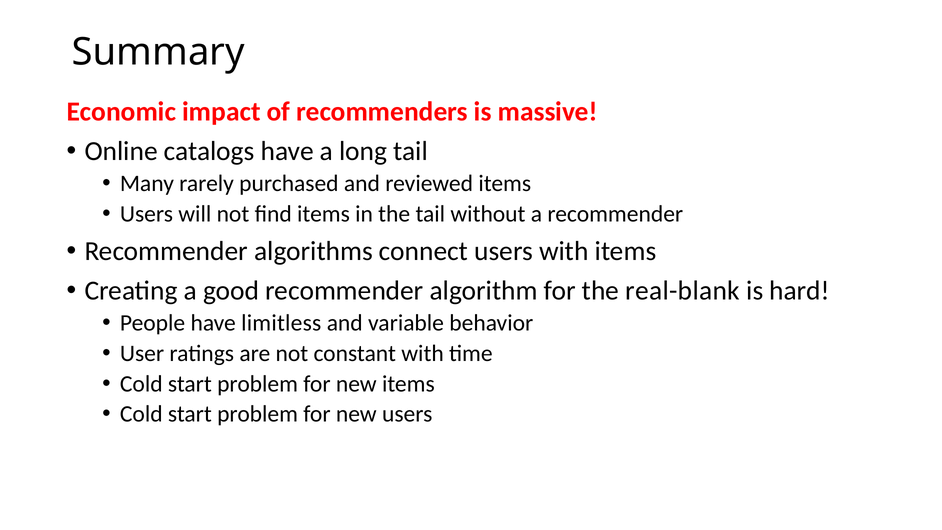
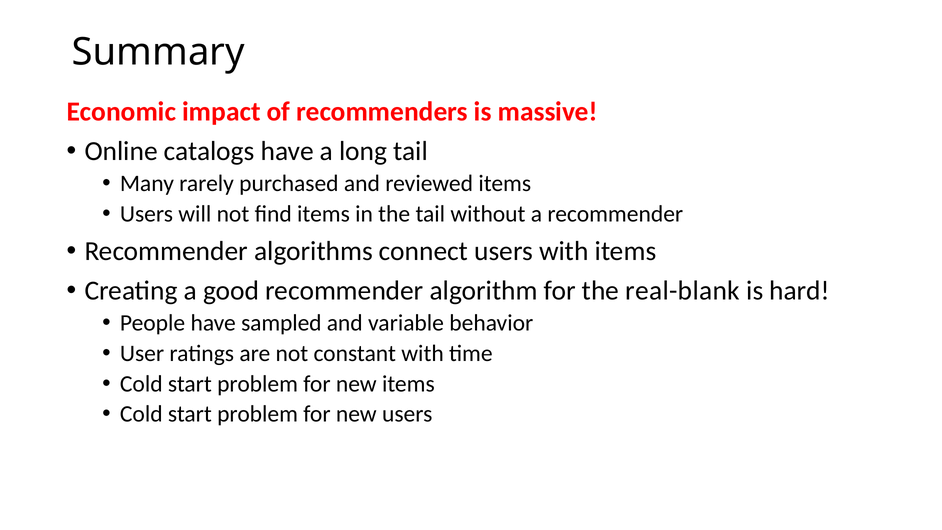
limitless: limitless -> sampled (281, 323)
